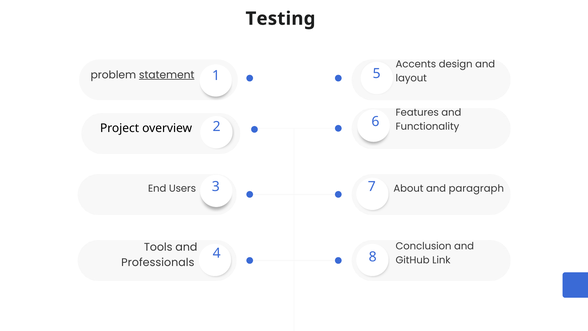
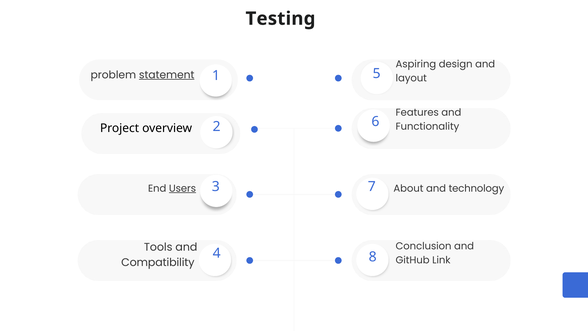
Accents: Accents -> Aspiring (416, 64)
Users underline: none -> present (182, 188)
paragraph: paragraph -> technology (476, 188)
Professionals: Professionals -> Compatibility (158, 262)
